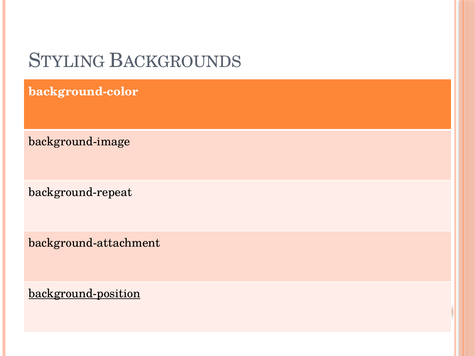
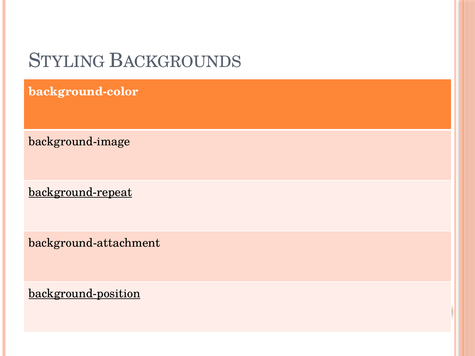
background-repeat underline: none -> present (80, 192)
